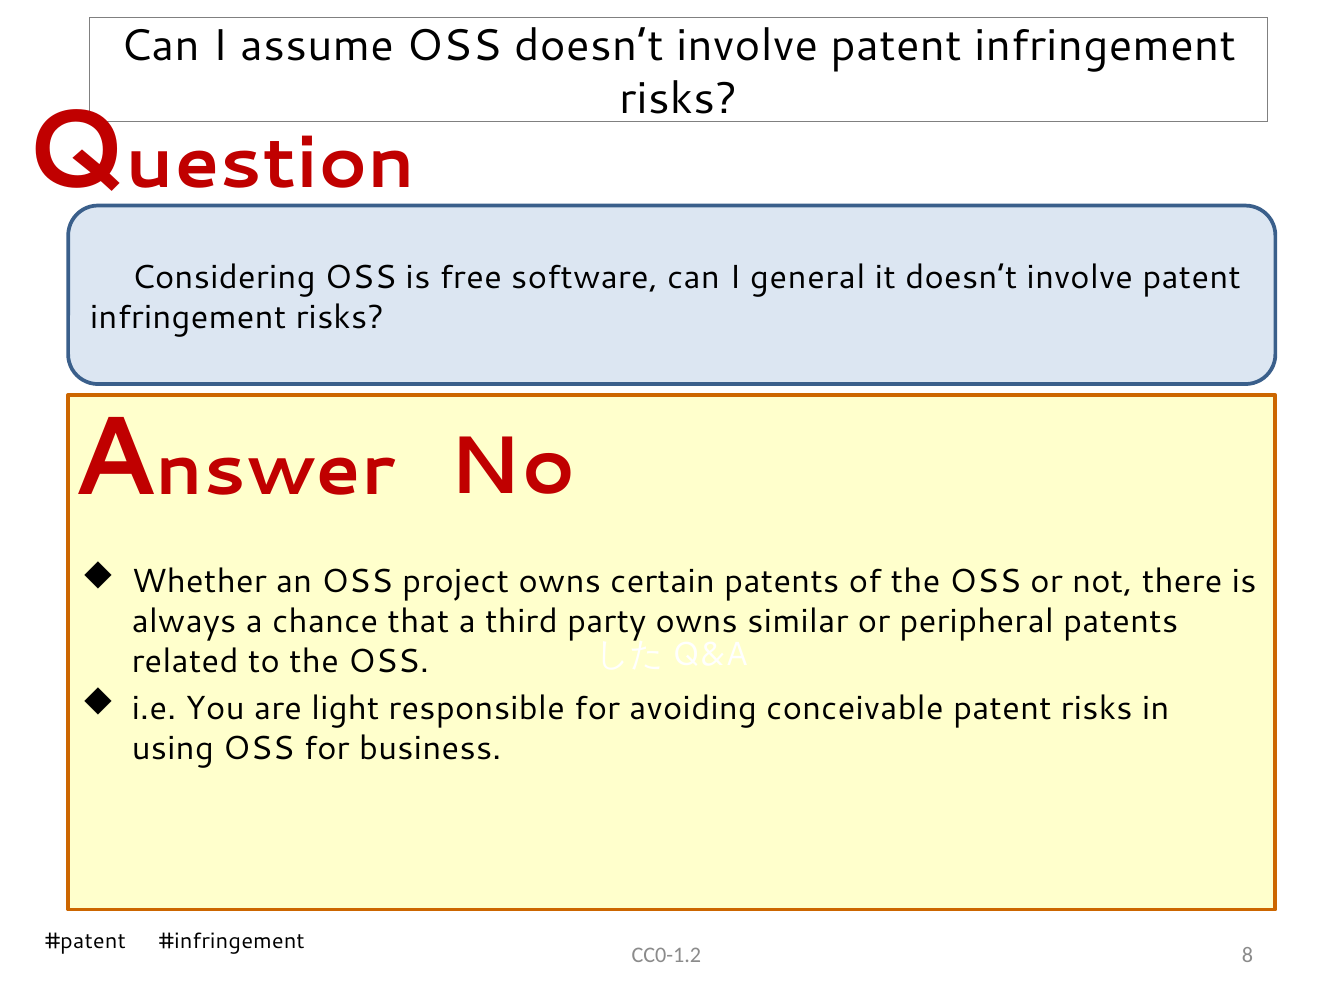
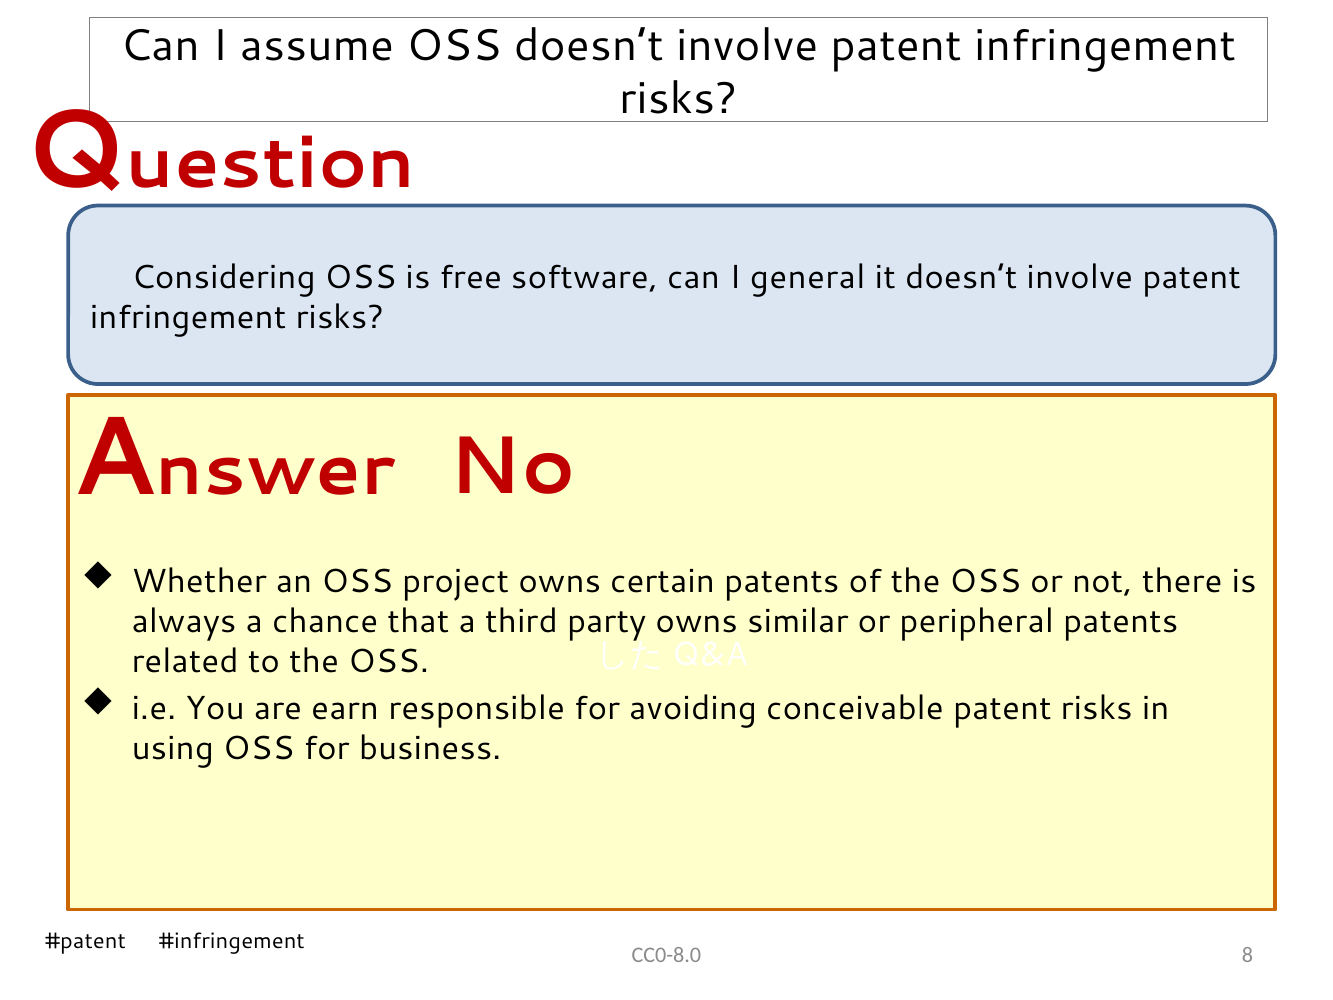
light: light -> earn (345, 708)
CC0-1.2: CC0-1.2 -> CC0-8.0 (666, 955)
